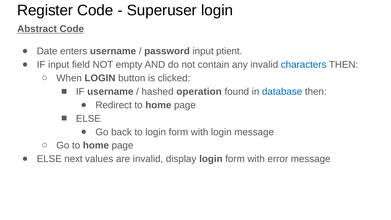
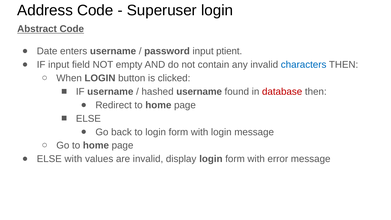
Register: Register -> Address (45, 10)
hashed operation: operation -> username (199, 92)
database colour: blue -> red (282, 92)
ELSE next: next -> with (73, 159)
